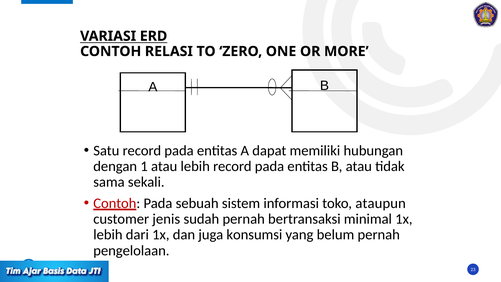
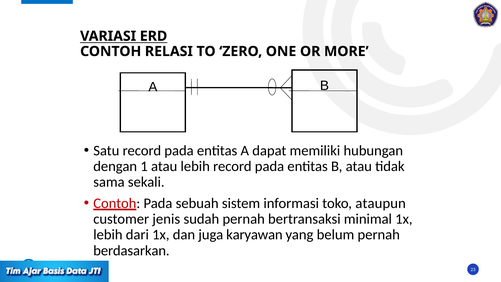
konsumsi: konsumsi -> karyawan (254, 235)
pengelolaan: pengelolaan -> berdasarkan (131, 250)
